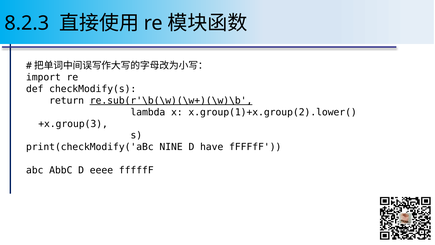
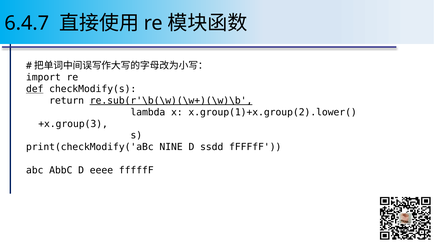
8.2.3: 8.2.3 -> 6.4.7 (27, 23)
def underline: none -> present (35, 89)
have: have -> ssdd (212, 147)
